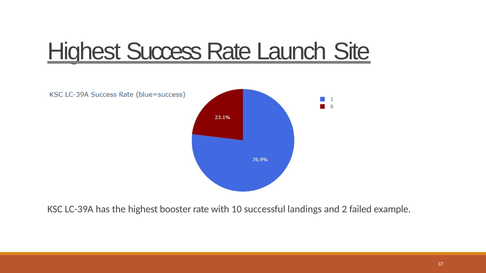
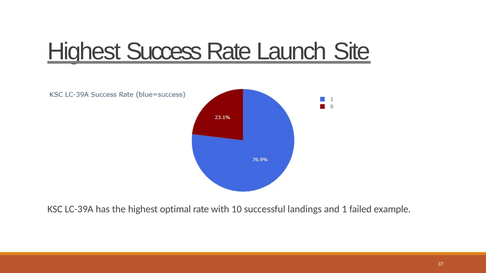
booster: booster -> optimal (175, 209)
2: 2 -> 1 (344, 209)
